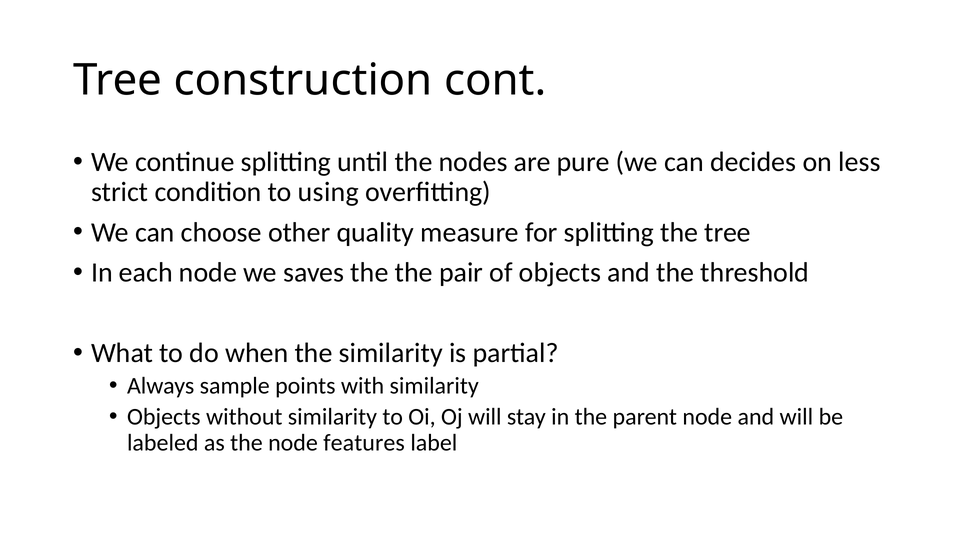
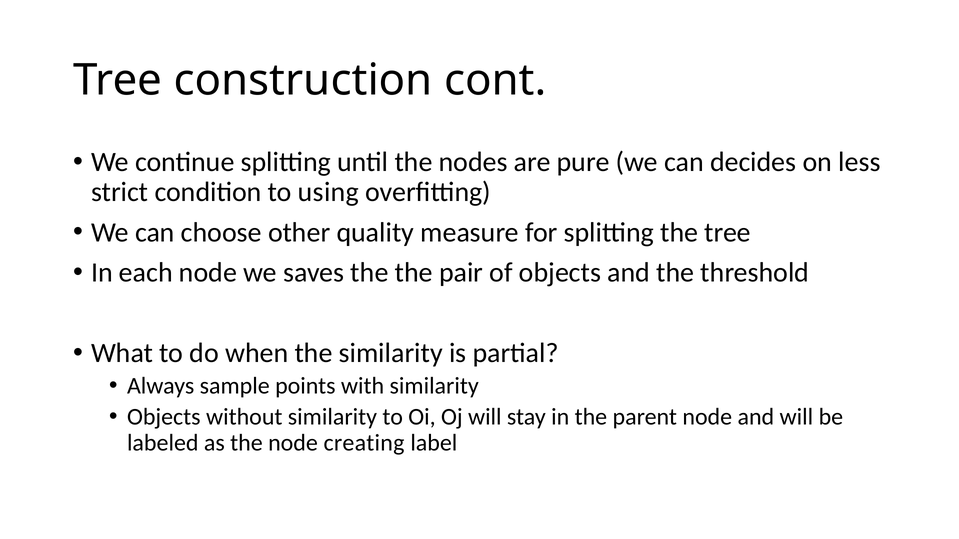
features: features -> creating (364, 443)
